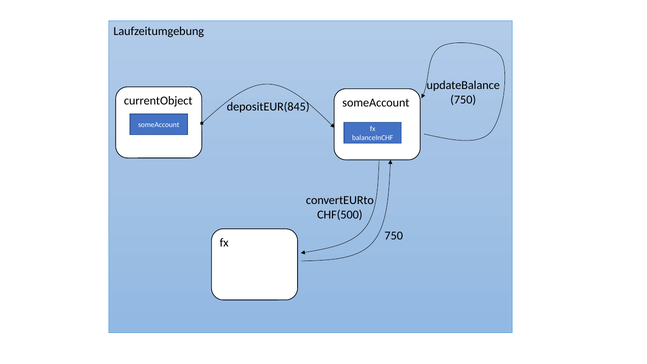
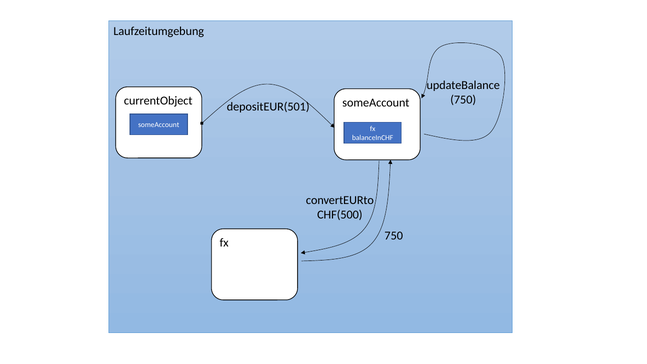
depositEUR(845: depositEUR(845 -> depositEUR(501 (268, 107)
